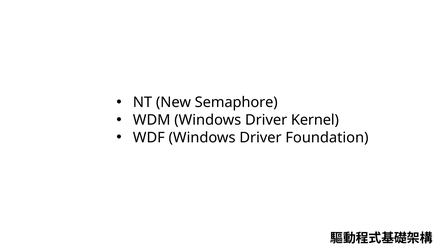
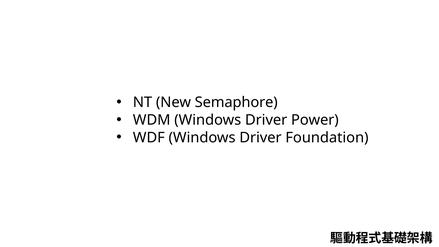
Kernel: Kernel -> Power (315, 120)
